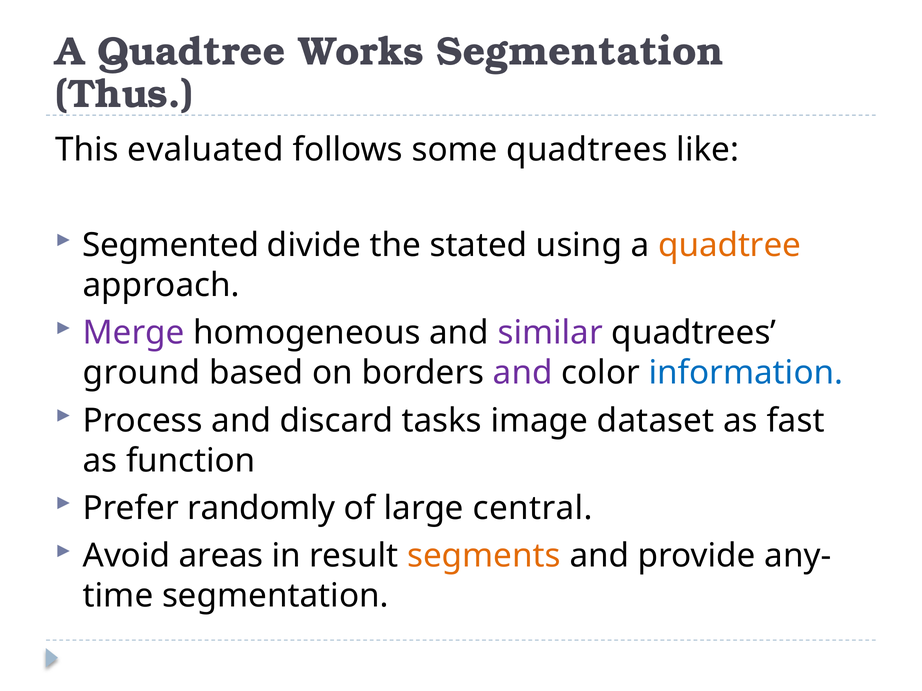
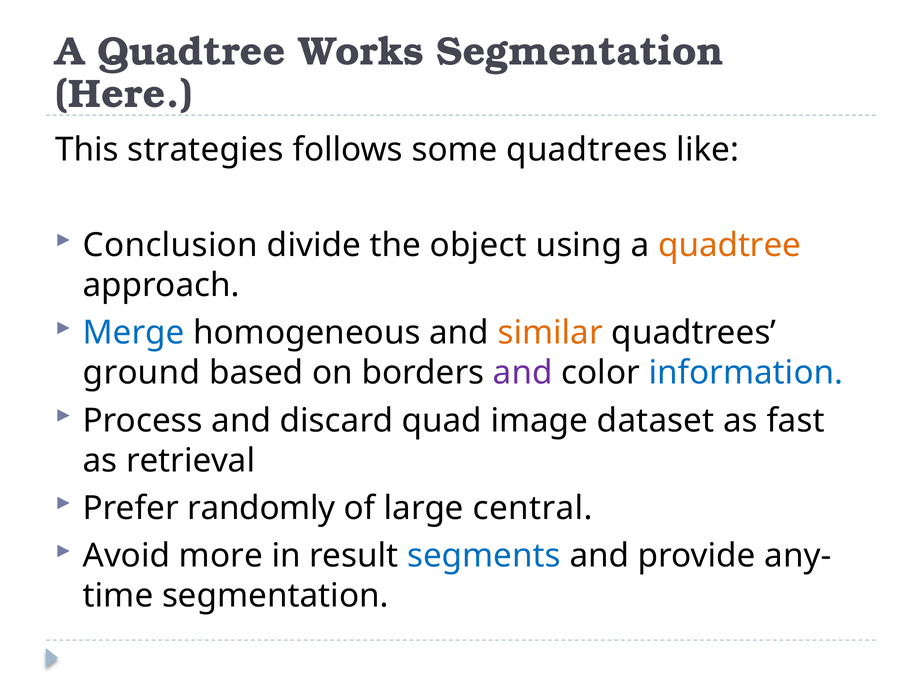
Thus: Thus -> Here (124, 94)
evaluated: evaluated -> strategies (206, 150)
Segmented: Segmented -> Conclusion (170, 245)
stated: stated -> object (478, 245)
Merge colour: purple -> blue (134, 333)
similar colour: purple -> orange (550, 333)
tasks: tasks -> quad (442, 421)
function: function -> retrieval (191, 461)
areas: areas -> more (221, 556)
segments colour: orange -> blue (484, 556)
